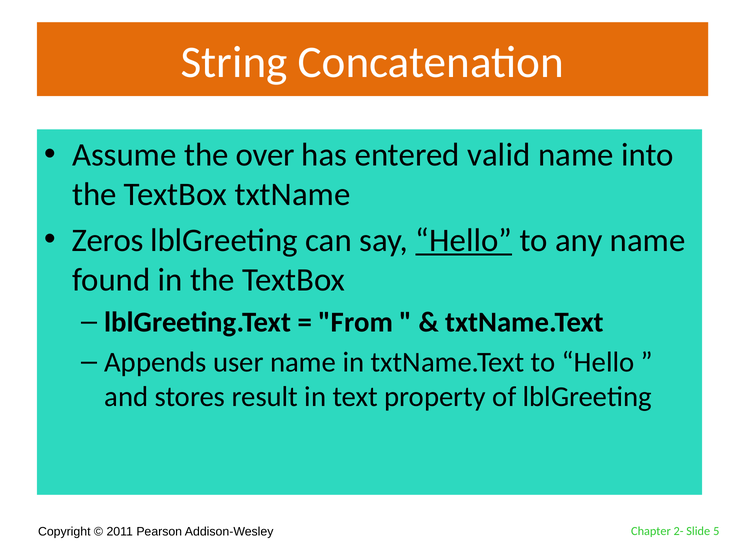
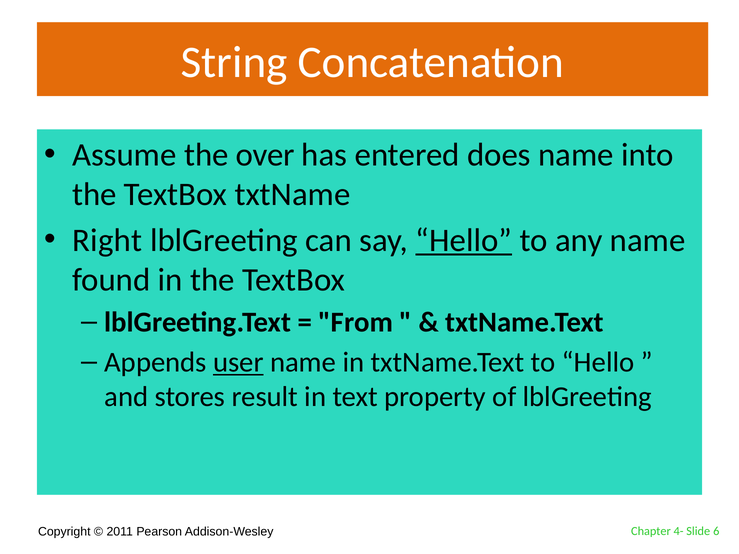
valid: valid -> does (499, 155)
Zeros: Zeros -> Right (107, 240)
user underline: none -> present (238, 363)
2-: 2- -> 4- (679, 531)
5: 5 -> 6 (716, 531)
